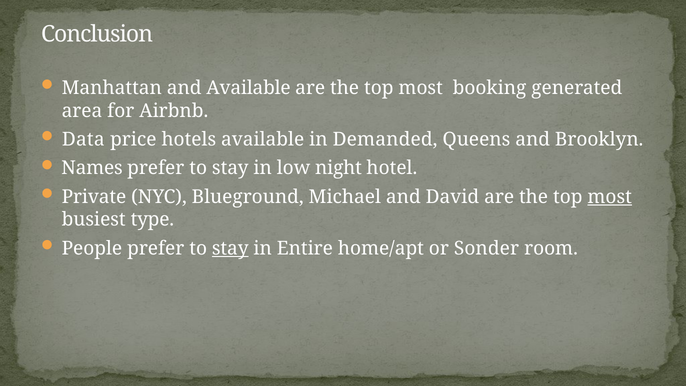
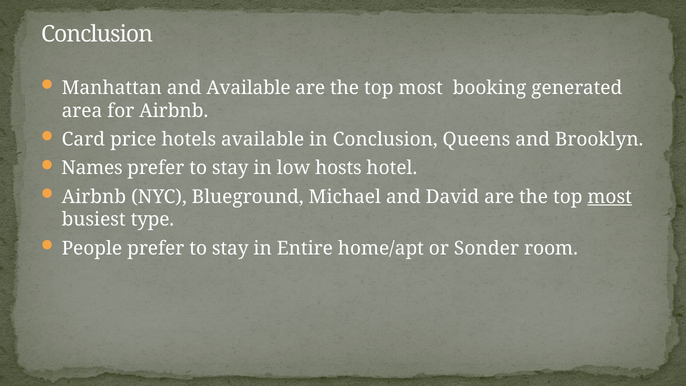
Data: Data -> Card (83, 139)
in Demanded: Demanded -> Conclusion (385, 139)
night: night -> hosts (338, 168)
Private: Private -> Airbnb (94, 197)
stay underline: present -> none (230, 248)
